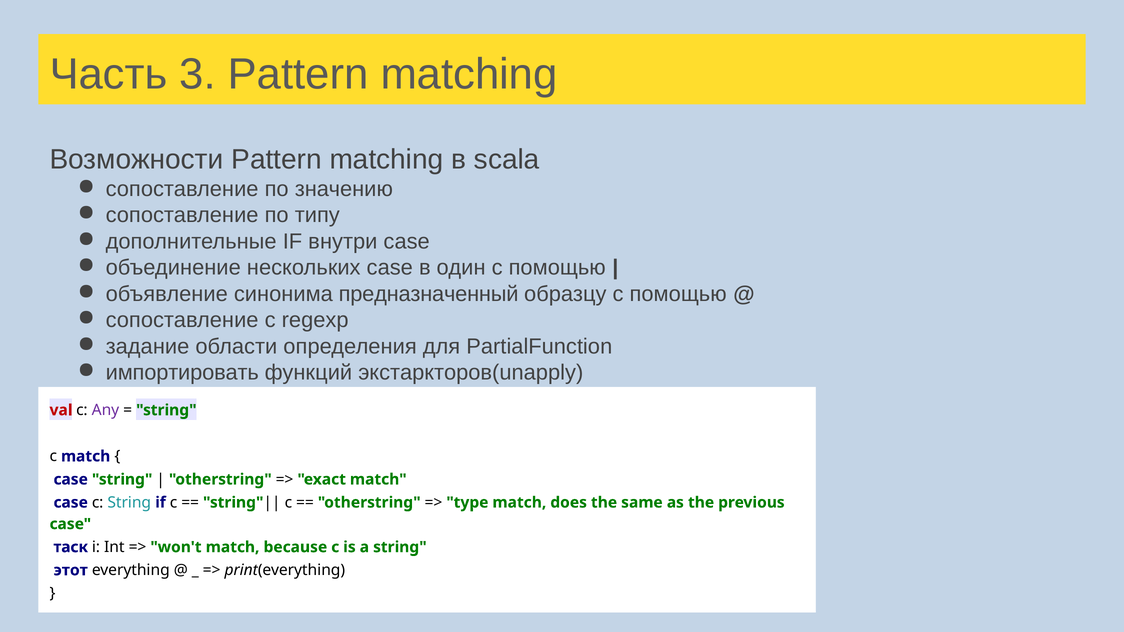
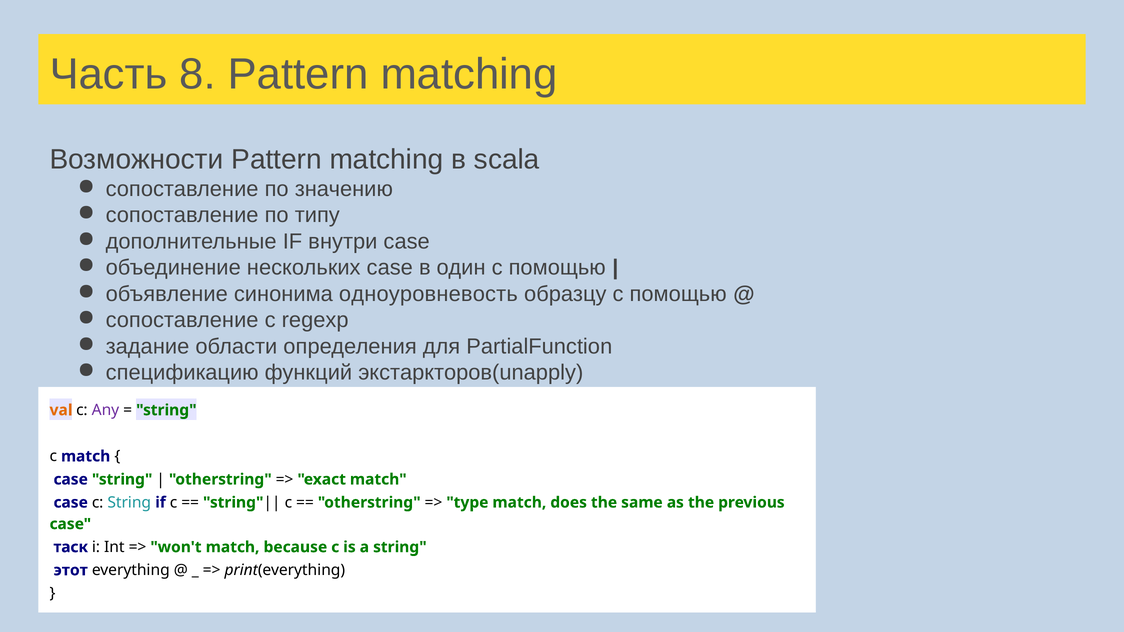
3: 3 -> 8 (198, 75)
предназначенный: предназначенный -> одноуровневость (428, 294)
импортировать: импортировать -> спецификацию (182, 373)
val colour: red -> orange (61, 410)
